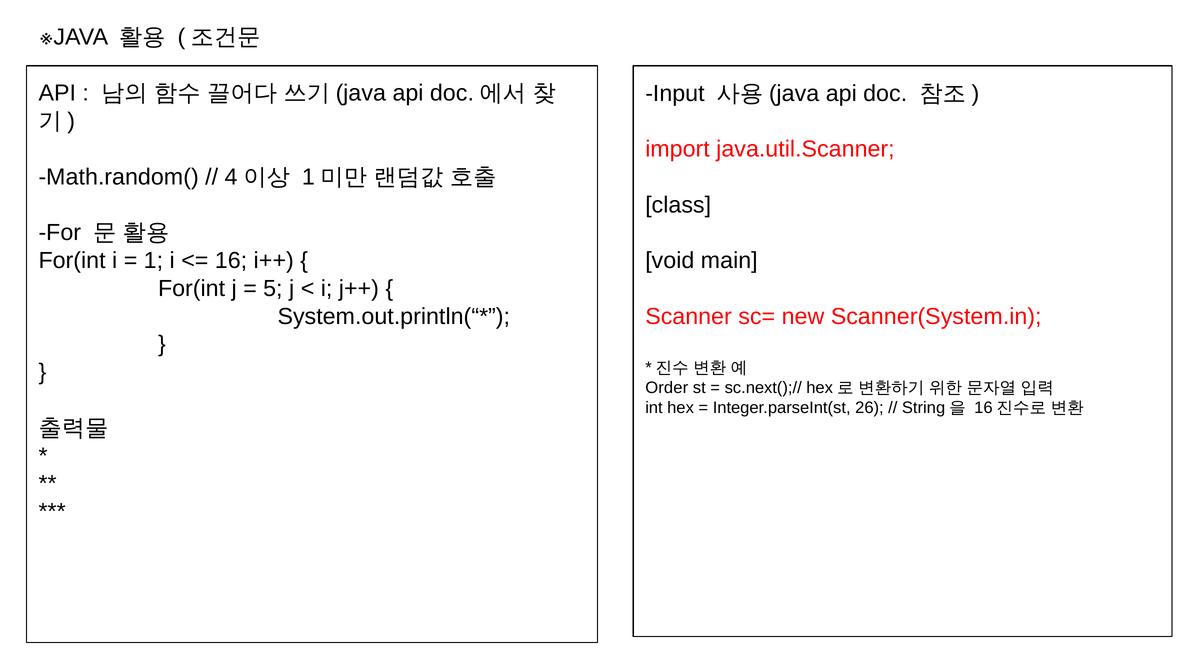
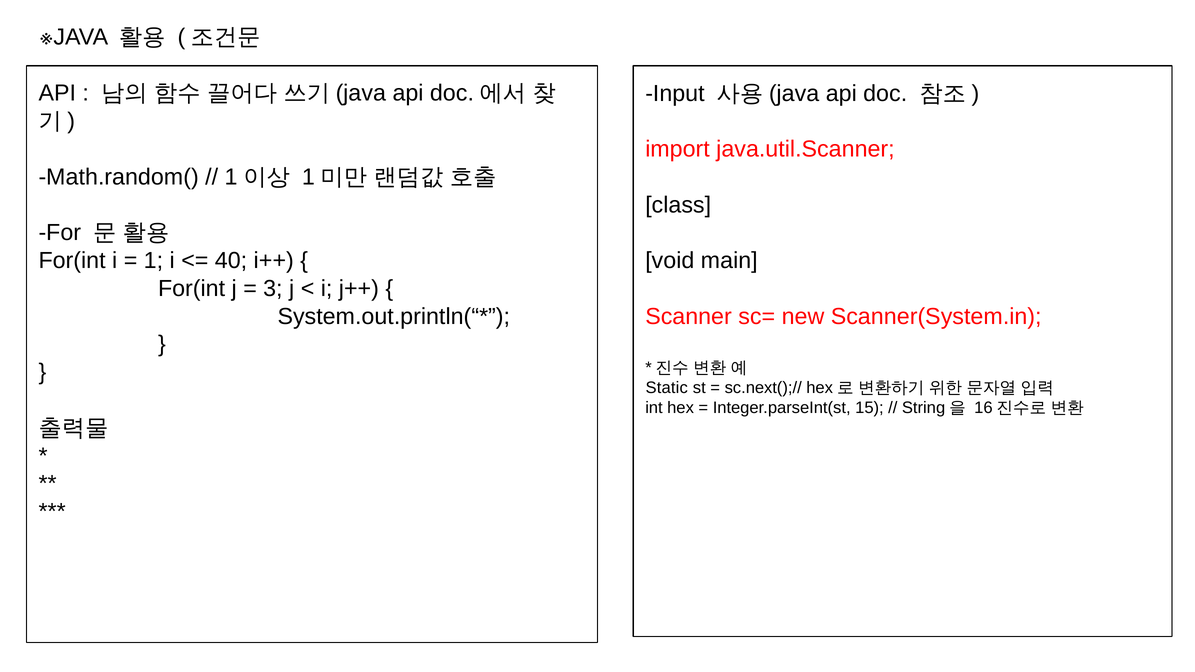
4: 4 -> 1 (231, 177)
16: 16 -> 40 (231, 261)
5: 5 -> 3 (273, 289)
Order: Order -> Static (667, 388)
26: 26 -> 15 (869, 408)
